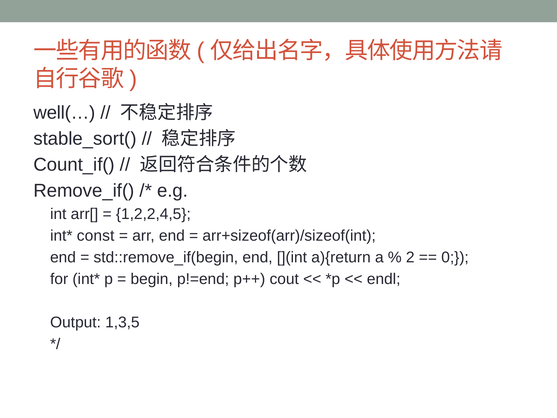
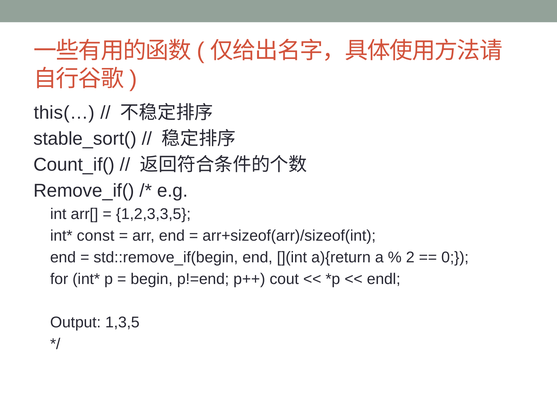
well(…: well(… -> this(… (64, 113)
1,2,2,4,5: 1,2,2,4,5 -> 1,2,3,3,5 (153, 214)
